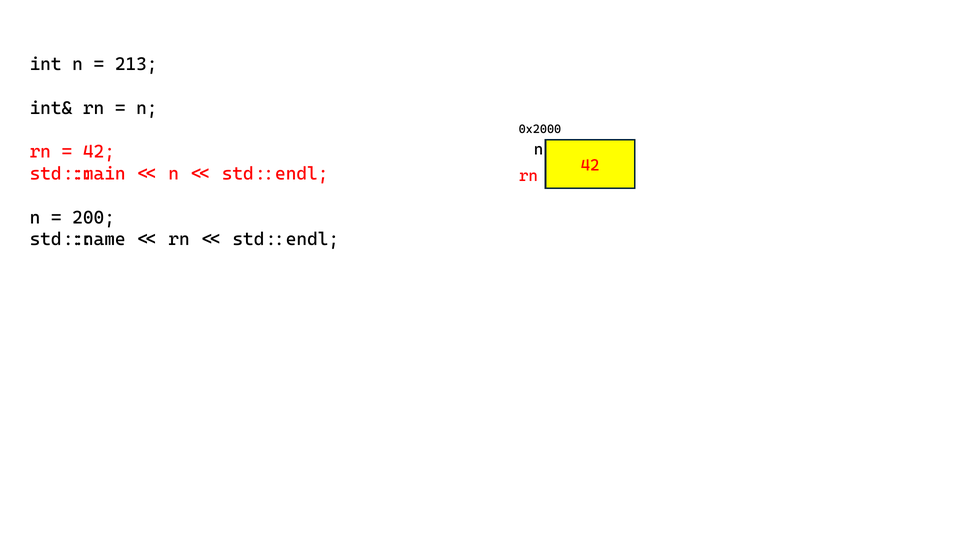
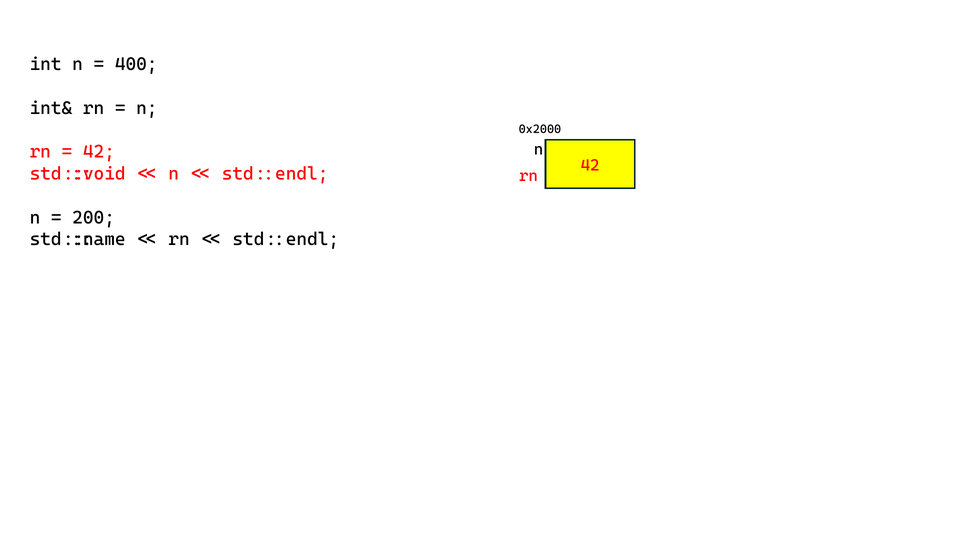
213: 213 -> 400 (136, 64)
std::main: std::main -> std::void (78, 174)
